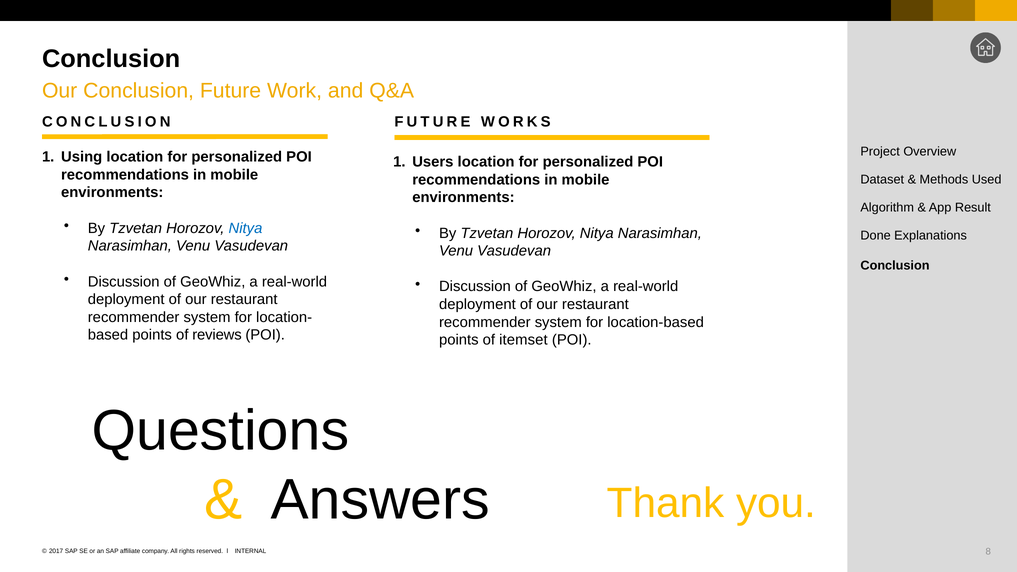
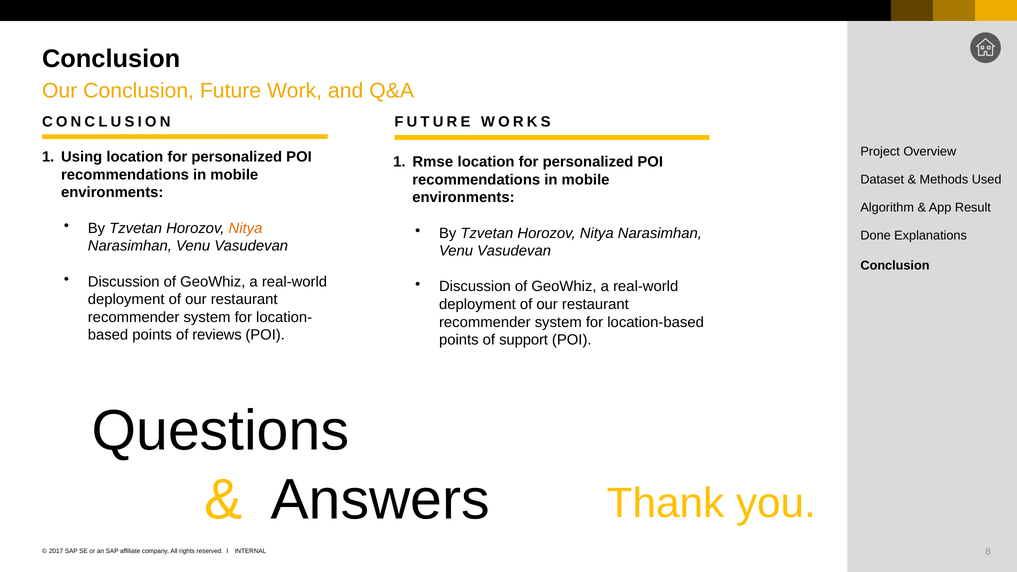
Users: Users -> Rmse (433, 162)
Nitya colour: blue -> orange (246, 228)
itemset: itemset -> support (524, 340)
